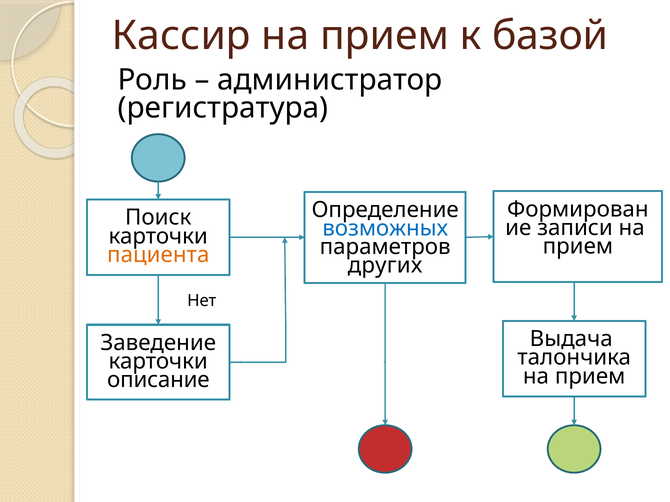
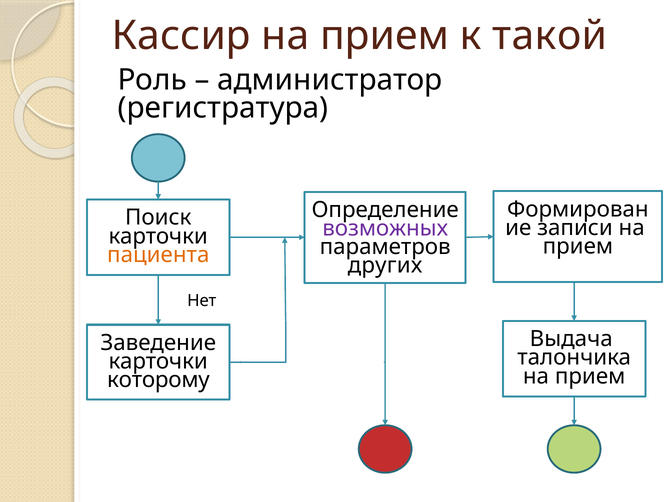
базой: базой -> такой (550, 36)
возможных colour: blue -> purple (385, 229)
описание: описание -> которому (158, 380)
